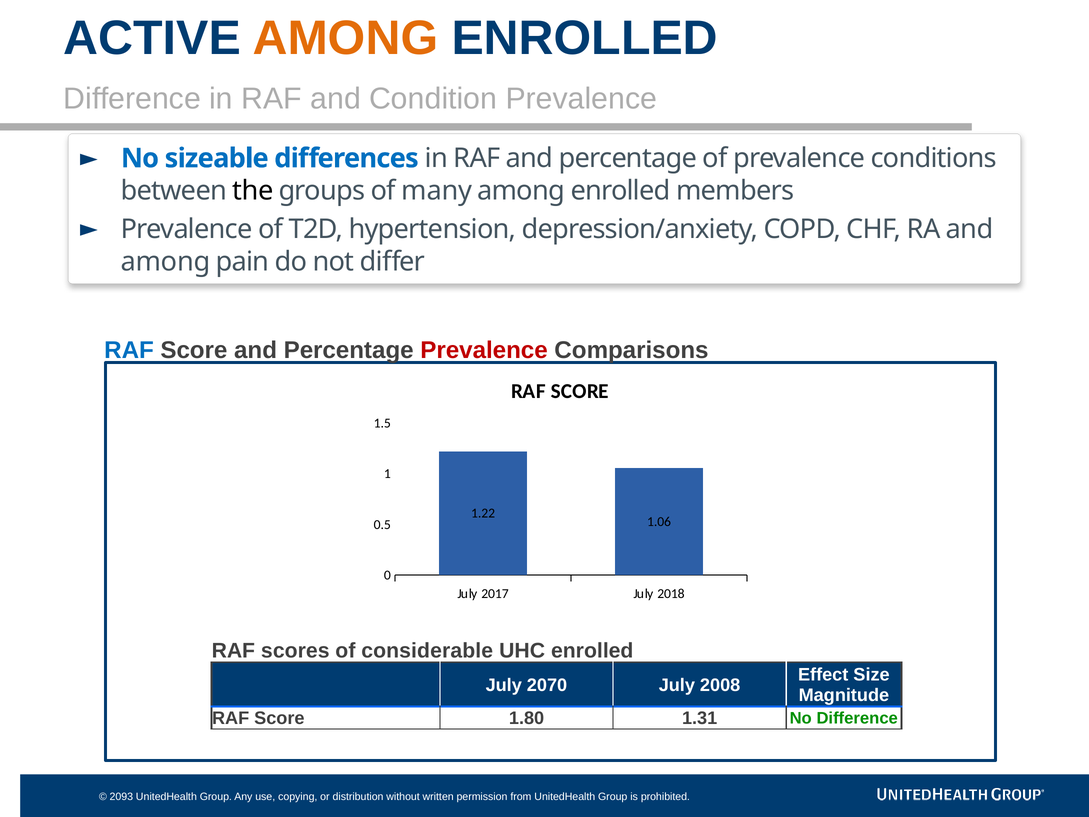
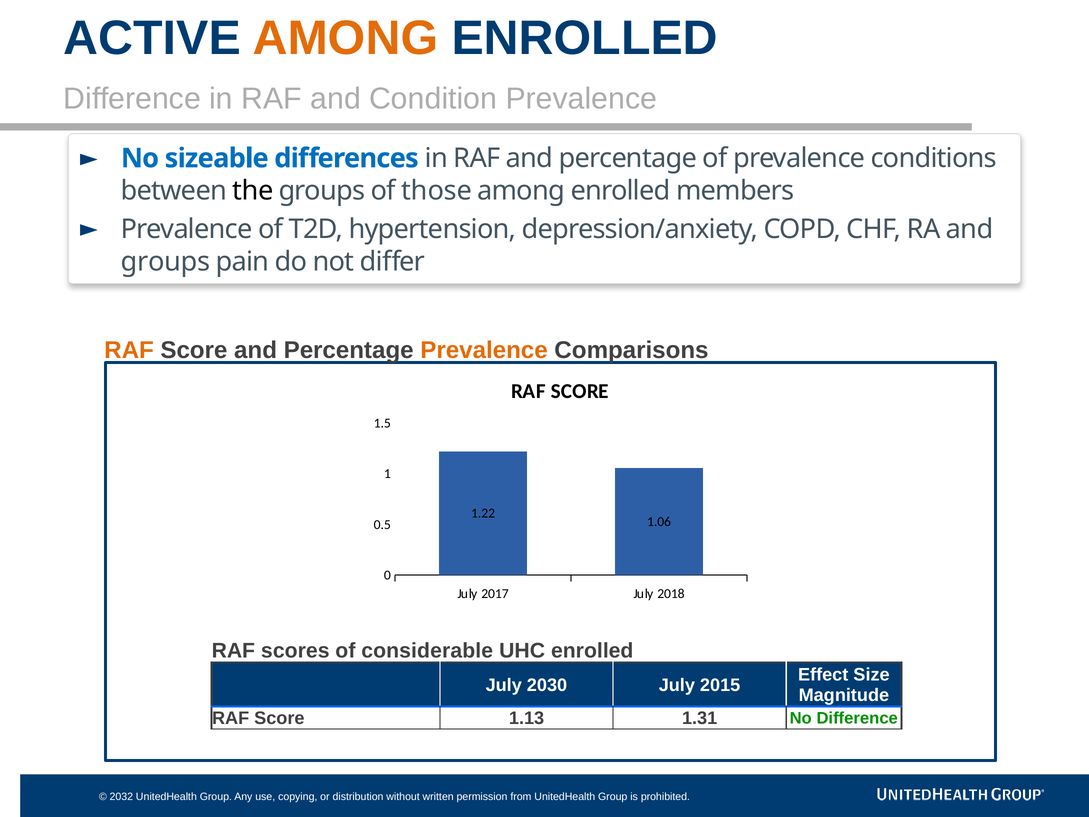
many: many -> those (437, 191)
among: among -> groups (166, 262)
RAF colour: blue -> orange (129, 350)
Prevalence colour: red -> orange (484, 350)
2070: 2070 -> 2030 (547, 685)
2008: 2008 -> 2015 (720, 685)
1.80: 1.80 -> 1.13 (527, 718)
2093: 2093 -> 2032 (121, 796)
